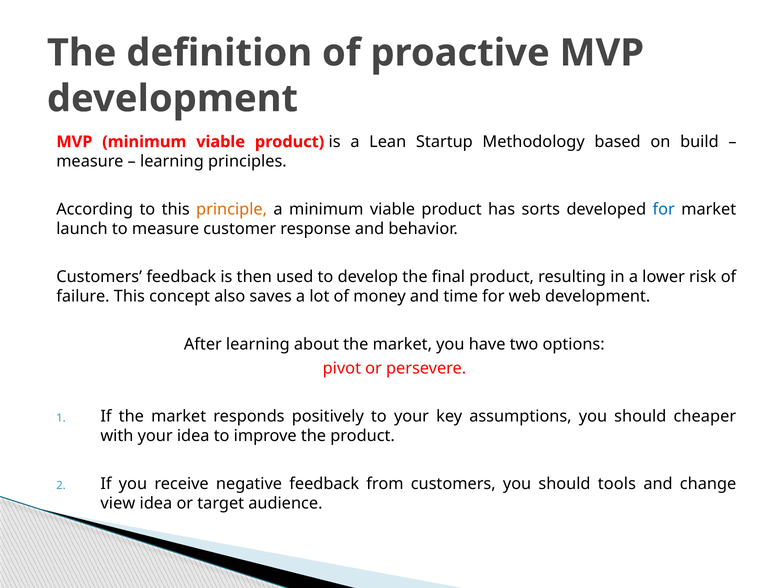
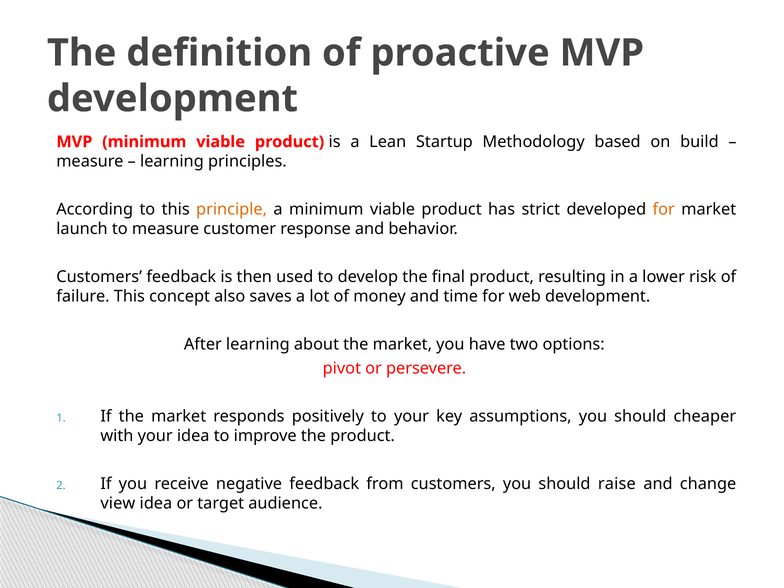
sorts: sorts -> strict (541, 209)
for colour: blue -> orange (664, 209)
tools: tools -> raise (617, 484)
